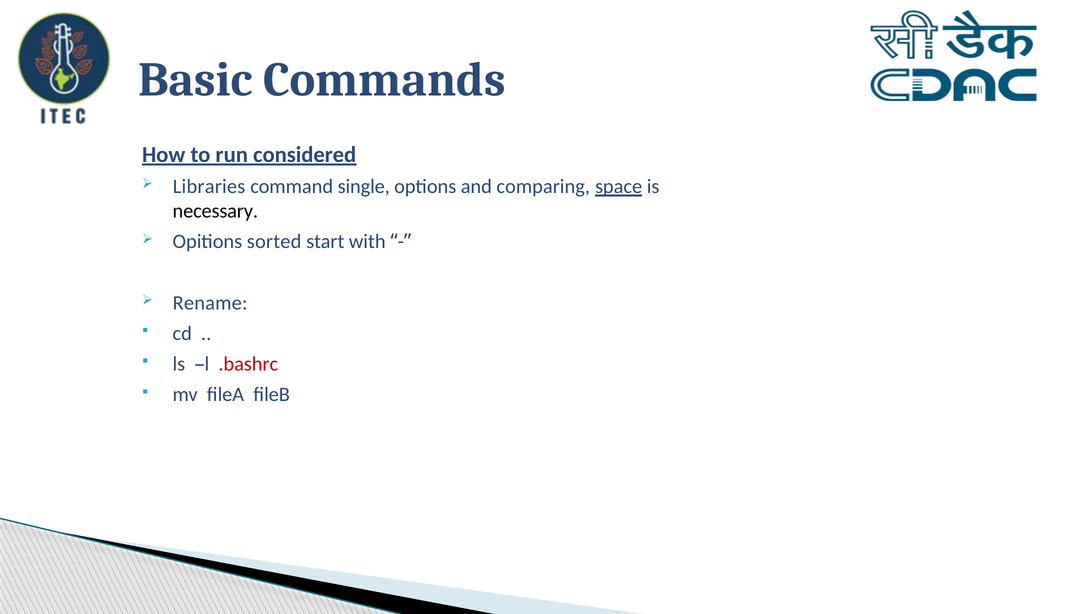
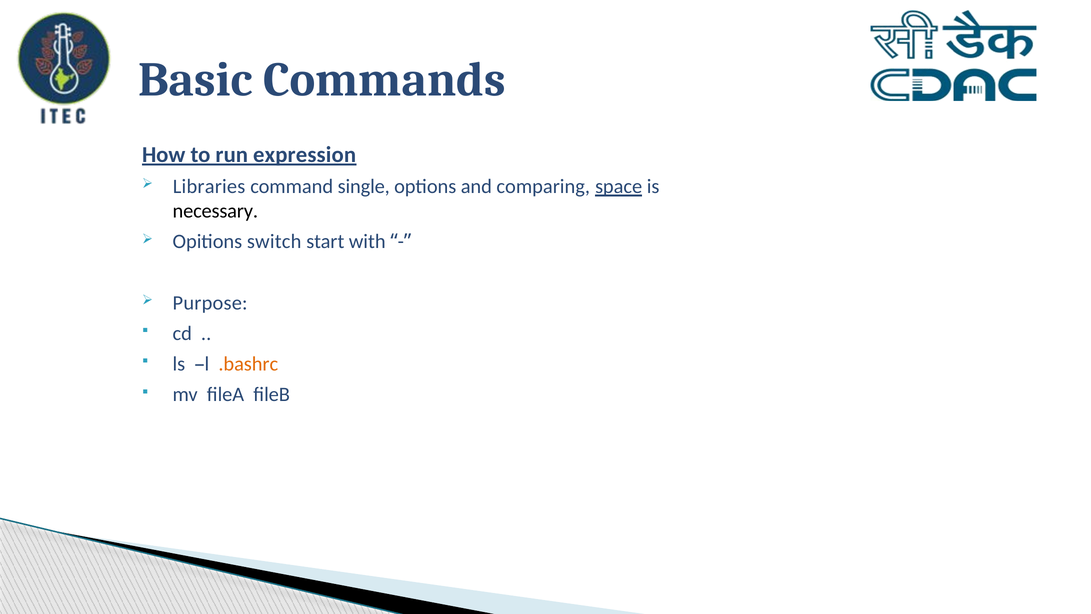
considered: considered -> expression (305, 155)
sorted: sorted -> switch (274, 242)
Rename: Rename -> Purpose (210, 303)
.bashrc colour: red -> orange (248, 364)
